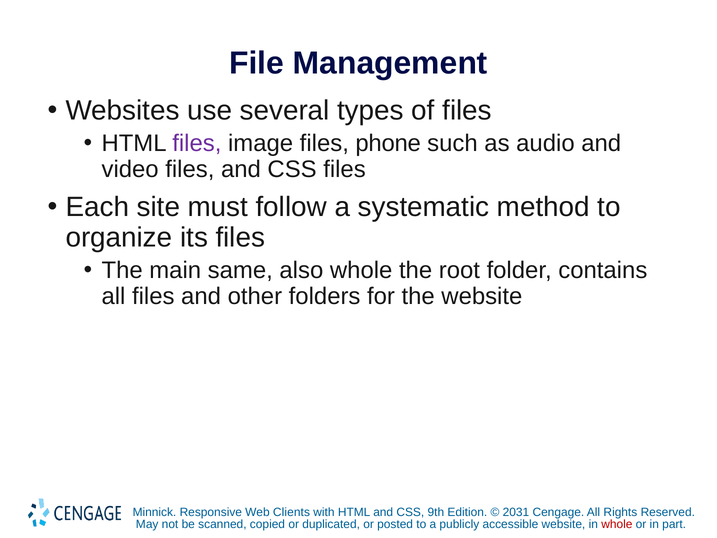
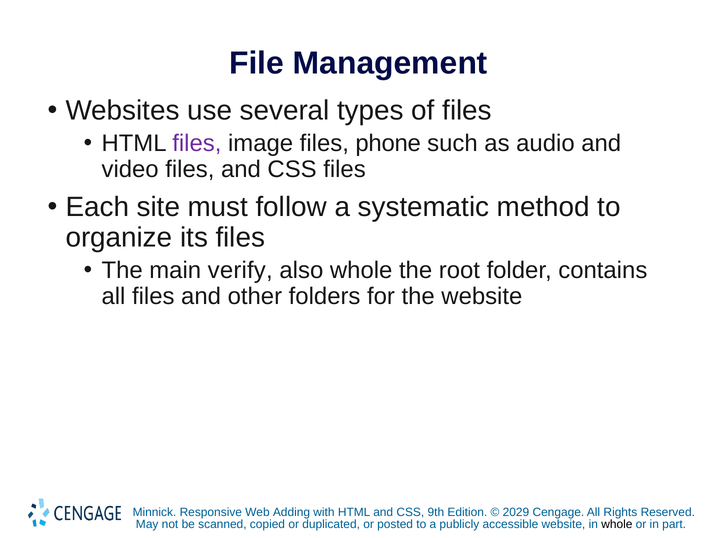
same: same -> verify (240, 270)
Clients: Clients -> Adding (292, 512)
2031: 2031 -> 2029 (516, 512)
whole colour: red -> black (617, 524)
